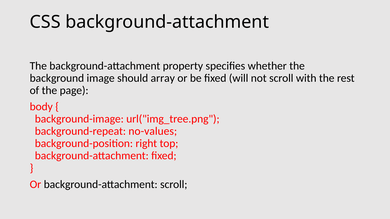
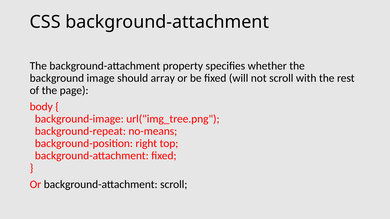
no-values: no-values -> no-means (153, 131)
